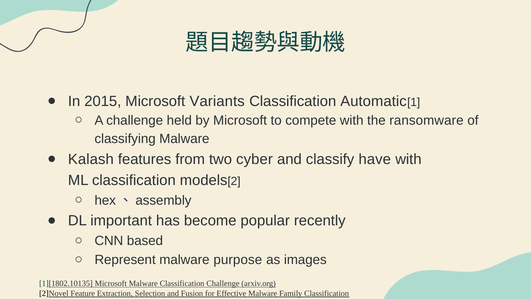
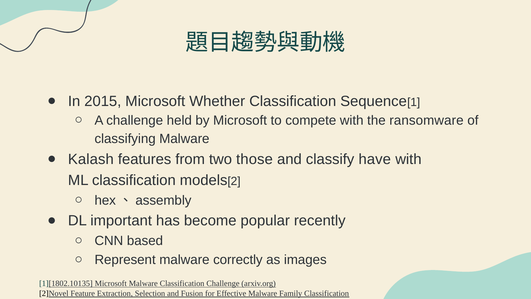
Variants: Variants -> Whether (217, 101)
Automatic: Automatic -> Sequence (374, 101)
cyber: cyber -> those (255, 159)
purpose: purpose -> correctly (238, 260)
